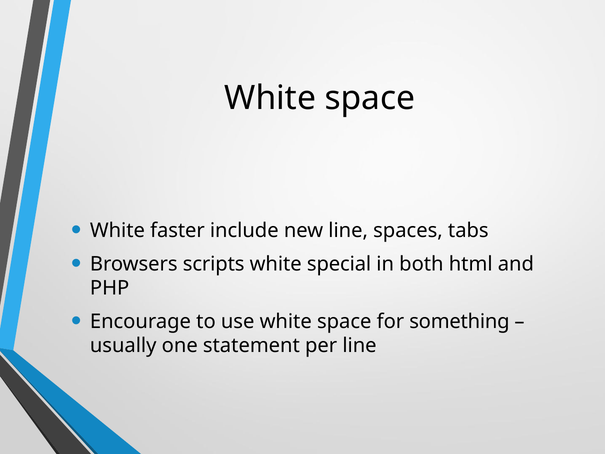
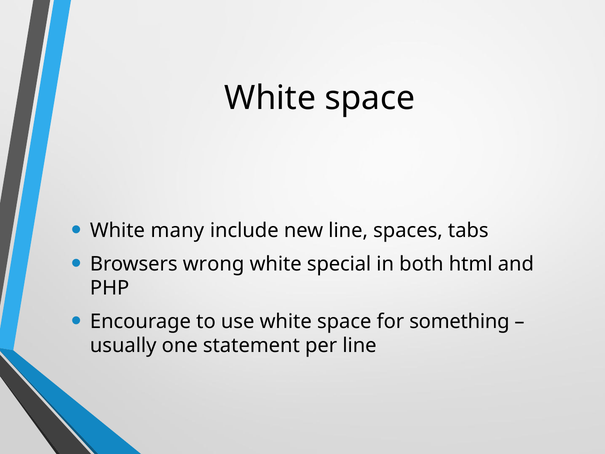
faster: faster -> many (177, 231)
scripts: scripts -> wrong (214, 264)
